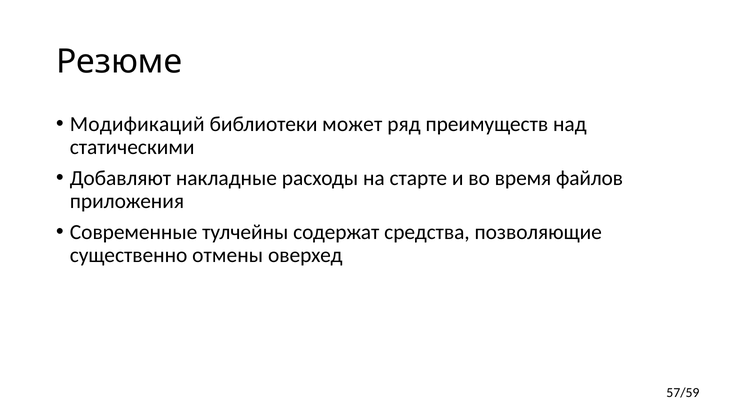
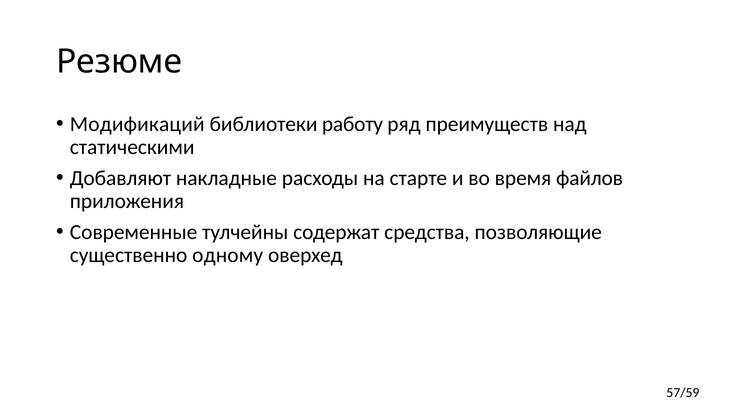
может: может -> работу (352, 124)
отмены: отмены -> одному (228, 255)
